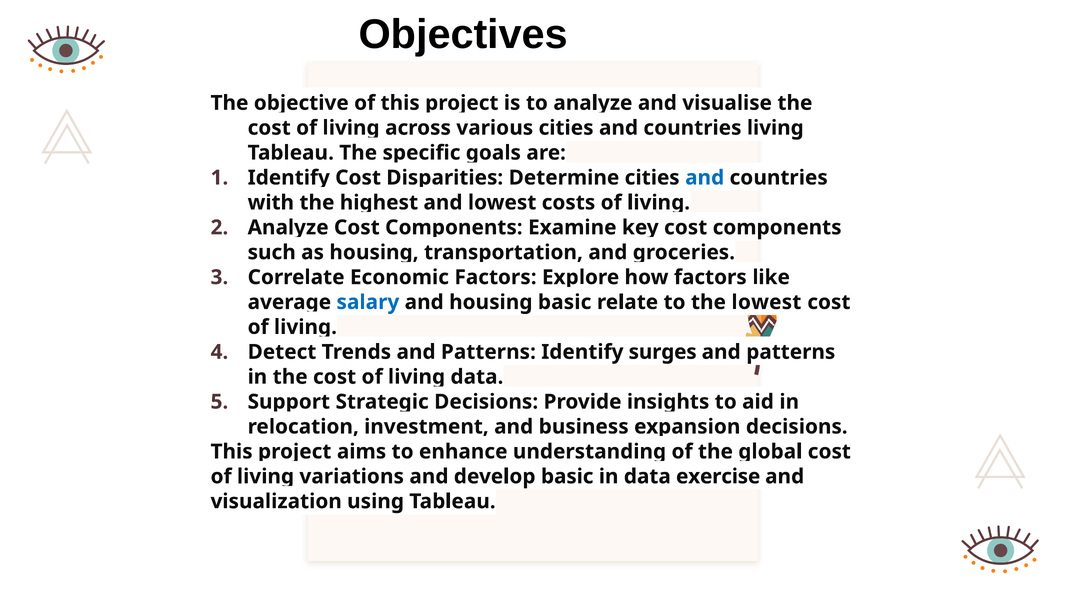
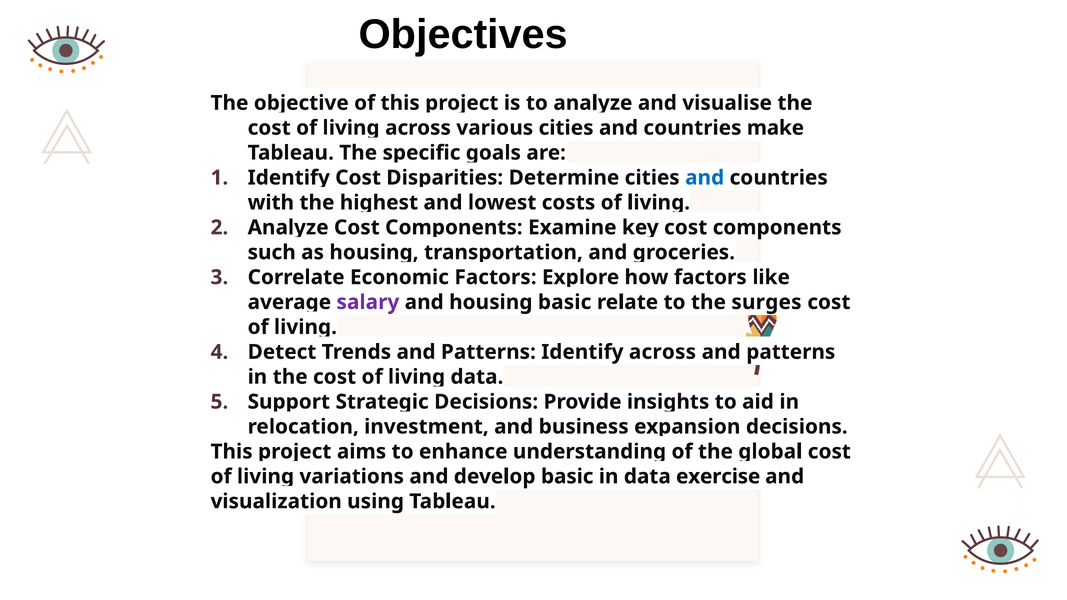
countries living: living -> make (775, 128)
salary colour: blue -> purple (368, 302)
the lowest: lowest -> surges (766, 302)
Identify surges: surges -> across (662, 352)
